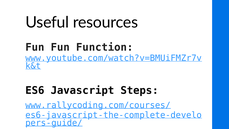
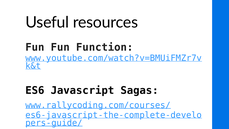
Steps: Steps -> Sagas (140, 90)
